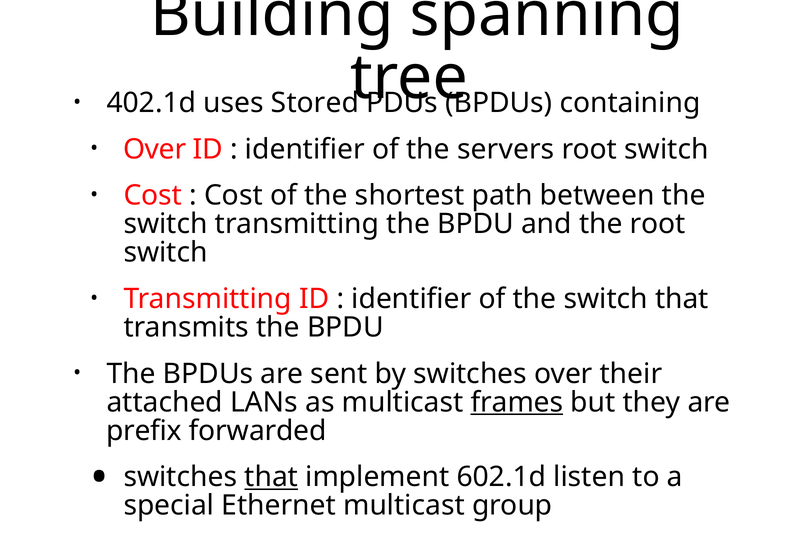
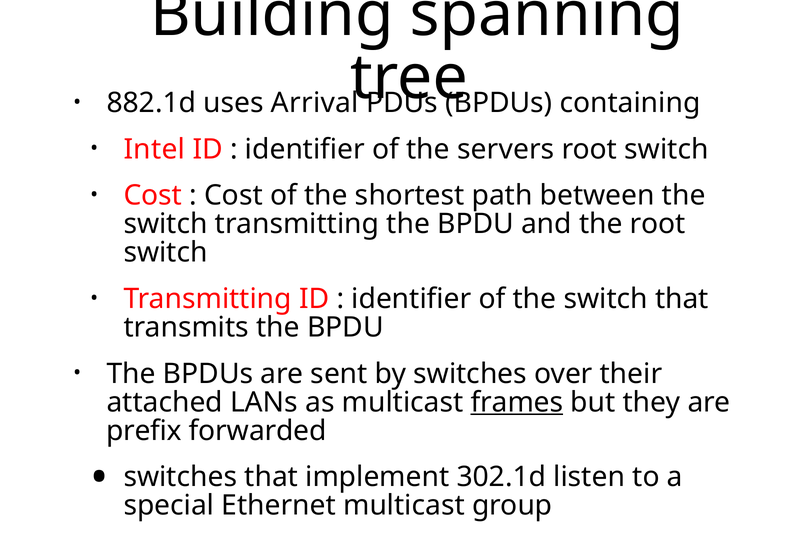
402.1d: 402.1d -> 882.1d (151, 103)
Stored: Stored -> Arrival (315, 103)
Over: Over -> Intel (154, 149)
that underline: present -> none (271, 477)
602.1d: 602.1d -> 302.1d (501, 477)
